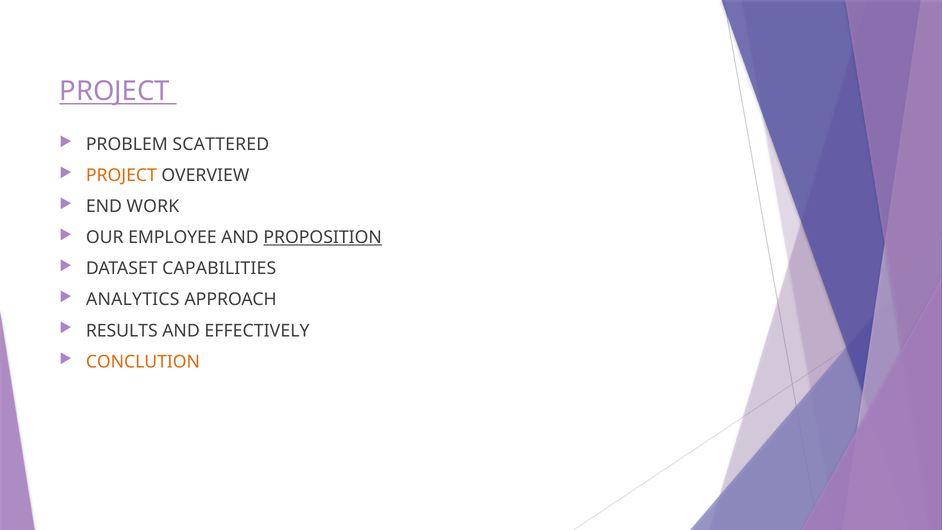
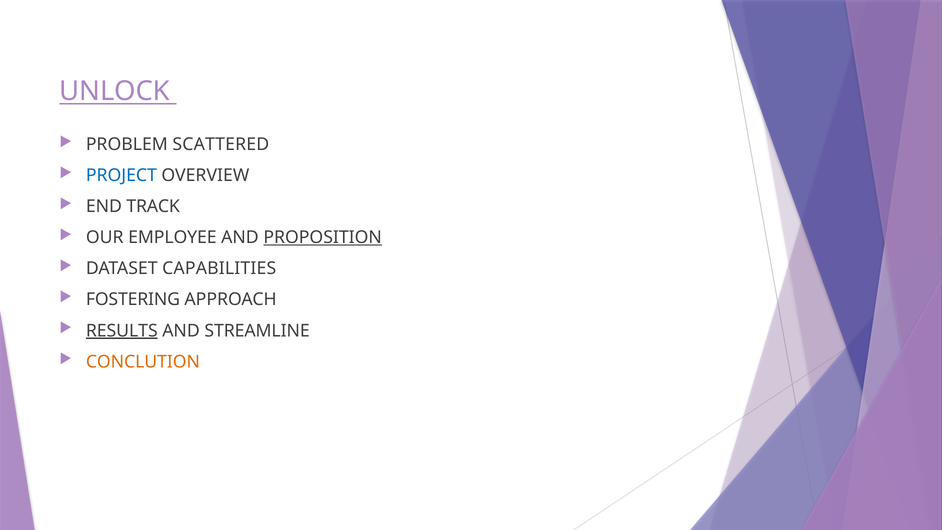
PROJECT: PROJECT -> UNLOCK (115, 91)
PROJECT colour: orange -> blue (121, 176)
WORK: WORK -> TRACK (153, 207)
ANALYTICS: ANALYTICS -> FOSTERING (133, 300)
RESULTS underline: none -> present (122, 331)
EFFECTIVELY: EFFECTIVELY -> STREAMLINE (257, 331)
